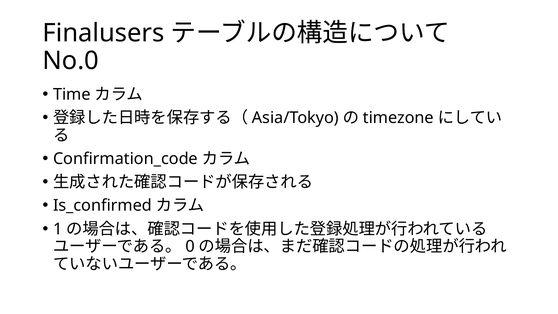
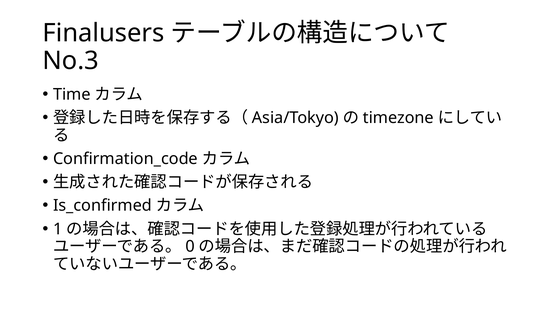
No.0: No.0 -> No.3 (71, 61)
